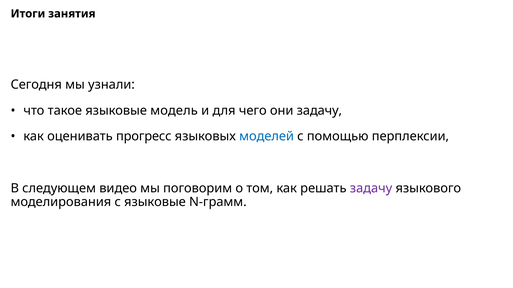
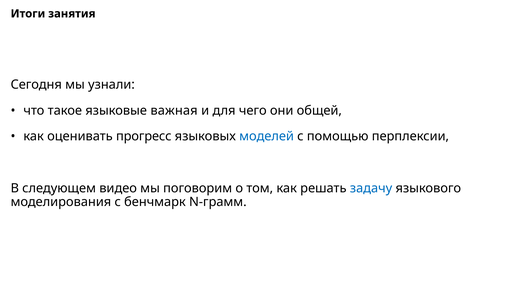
модель: модель -> важная (174, 111)
они задачу: задачу -> общей (319, 111)
задачу colour: purple -> blue (371, 189)
с языковые: языковые -> бенчмарк (155, 202)
